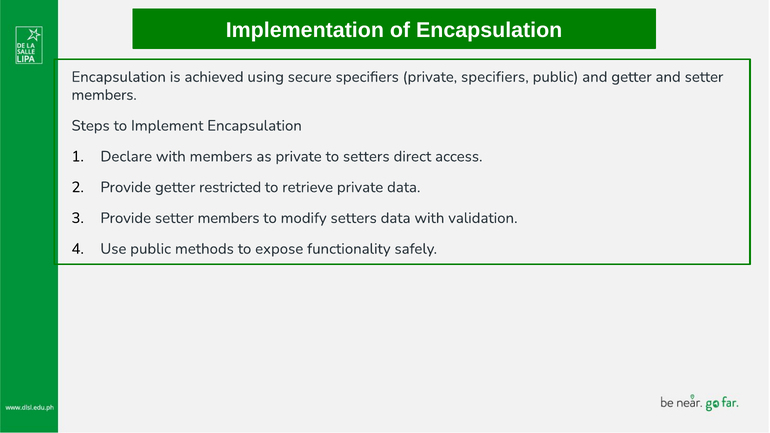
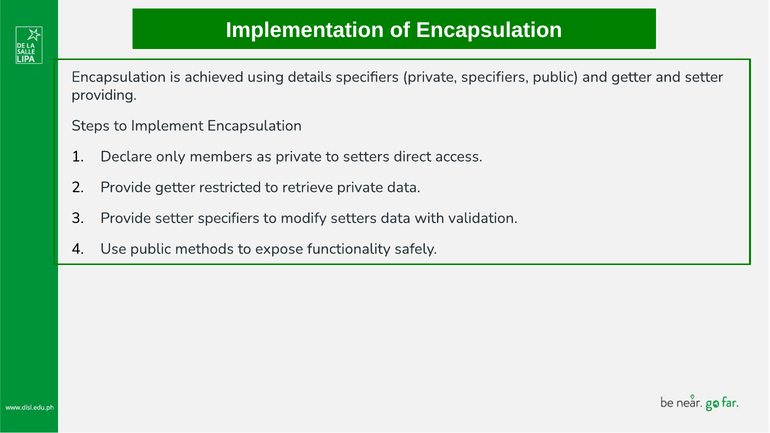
secure: secure -> details (310, 77)
members: members -> providing (104, 95)
Declare with: with -> only (171, 156)
Provide setter members: members -> specifiers (229, 218)
